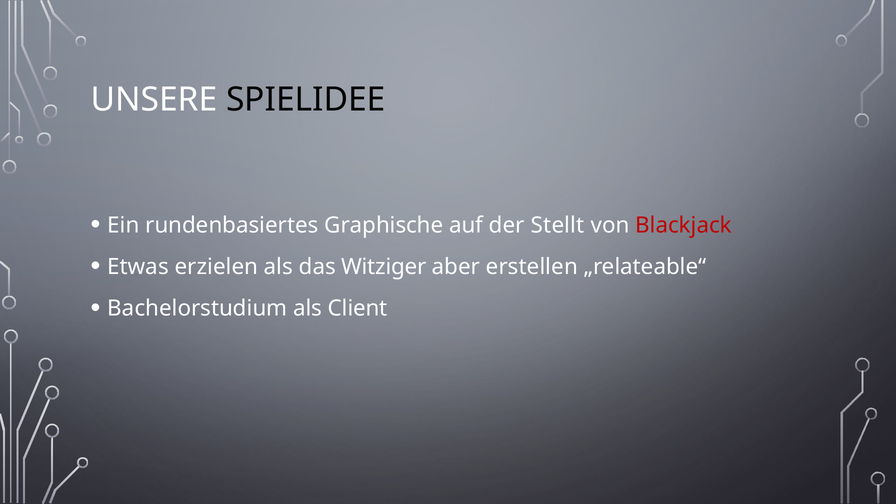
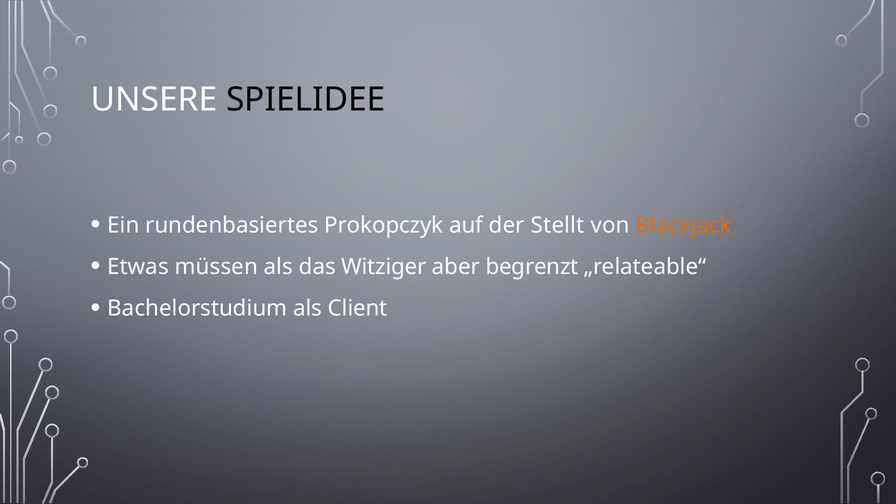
Graphische: Graphische -> Prokopczyk (384, 225)
Blackjack colour: red -> orange (684, 225)
erzielen: erzielen -> müssen (216, 267)
erstellen: erstellen -> begrenzt (532, 267)
